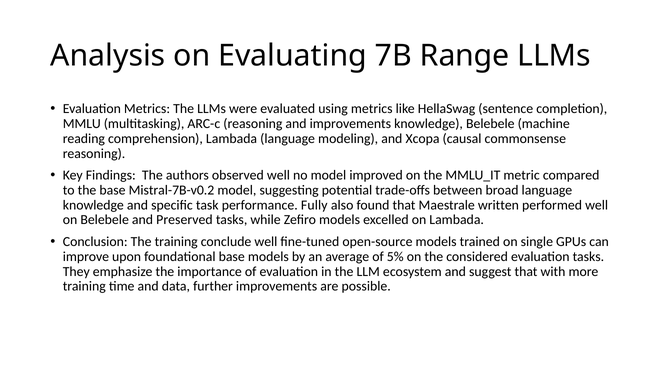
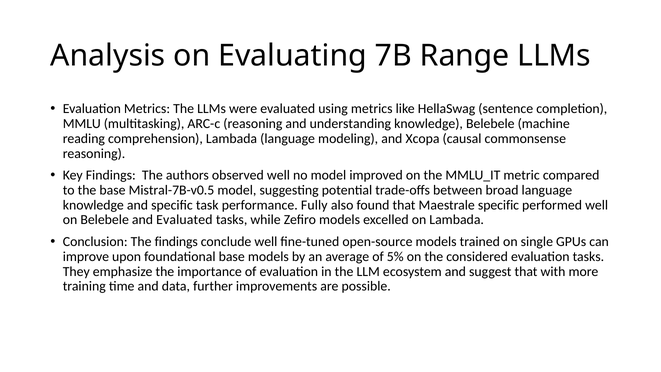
and improvements: improvements -> understanding (350, 124)
Mistral-7B-v0.2: Mistral-7B-v0.2 -> Mistral-7B-v0.5 (171, 190)
Maestrale written: written -> specific (498, 205)
and Preserved: Preserved -> Evaluated (184, 220)
The training: training -> findings (176, 242)
